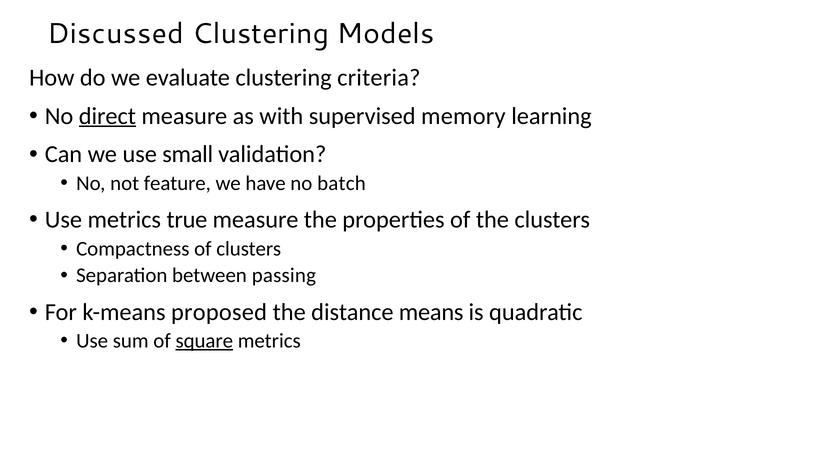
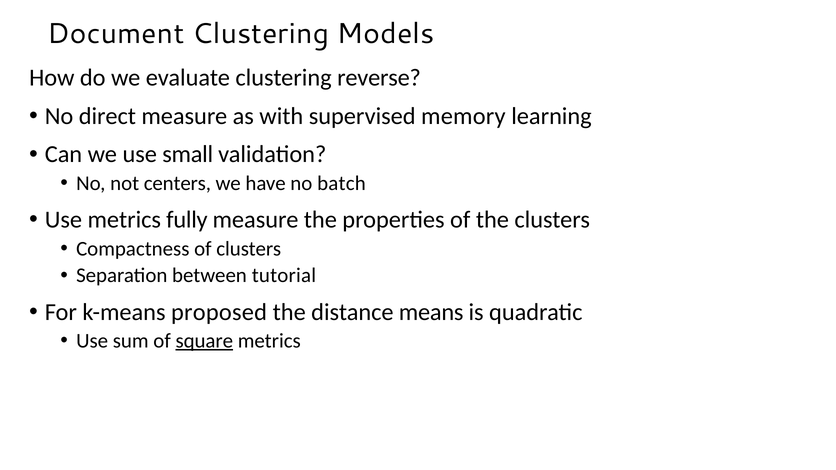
Discussed: Discussed -> Document (116, 34)
criteria: criteria -> reverse (379, 78)
direct underline: present -> none (107, 116)
feature: feature -> centers (177, 183)
true: true -> fully (187, 220)
passing: passing -> tutorial (284, 276)
